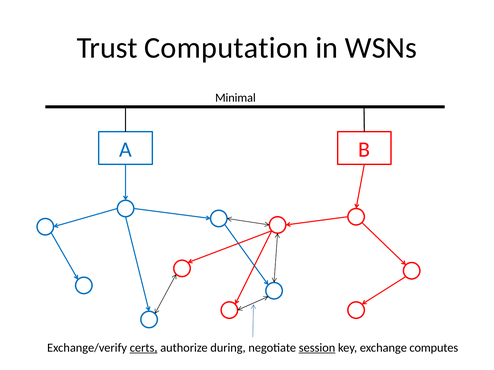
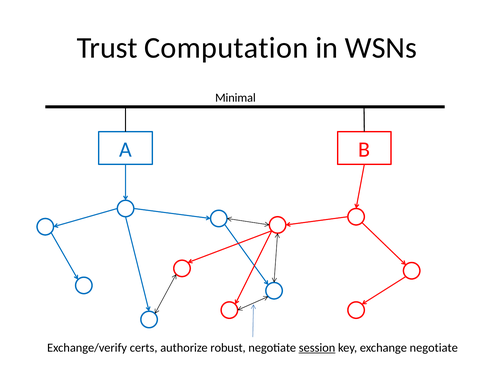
certs underline: present -> none (144, 348)
during: during -> robust (228, 348)
exchange computes: computes -> negotiate (434, 348)
